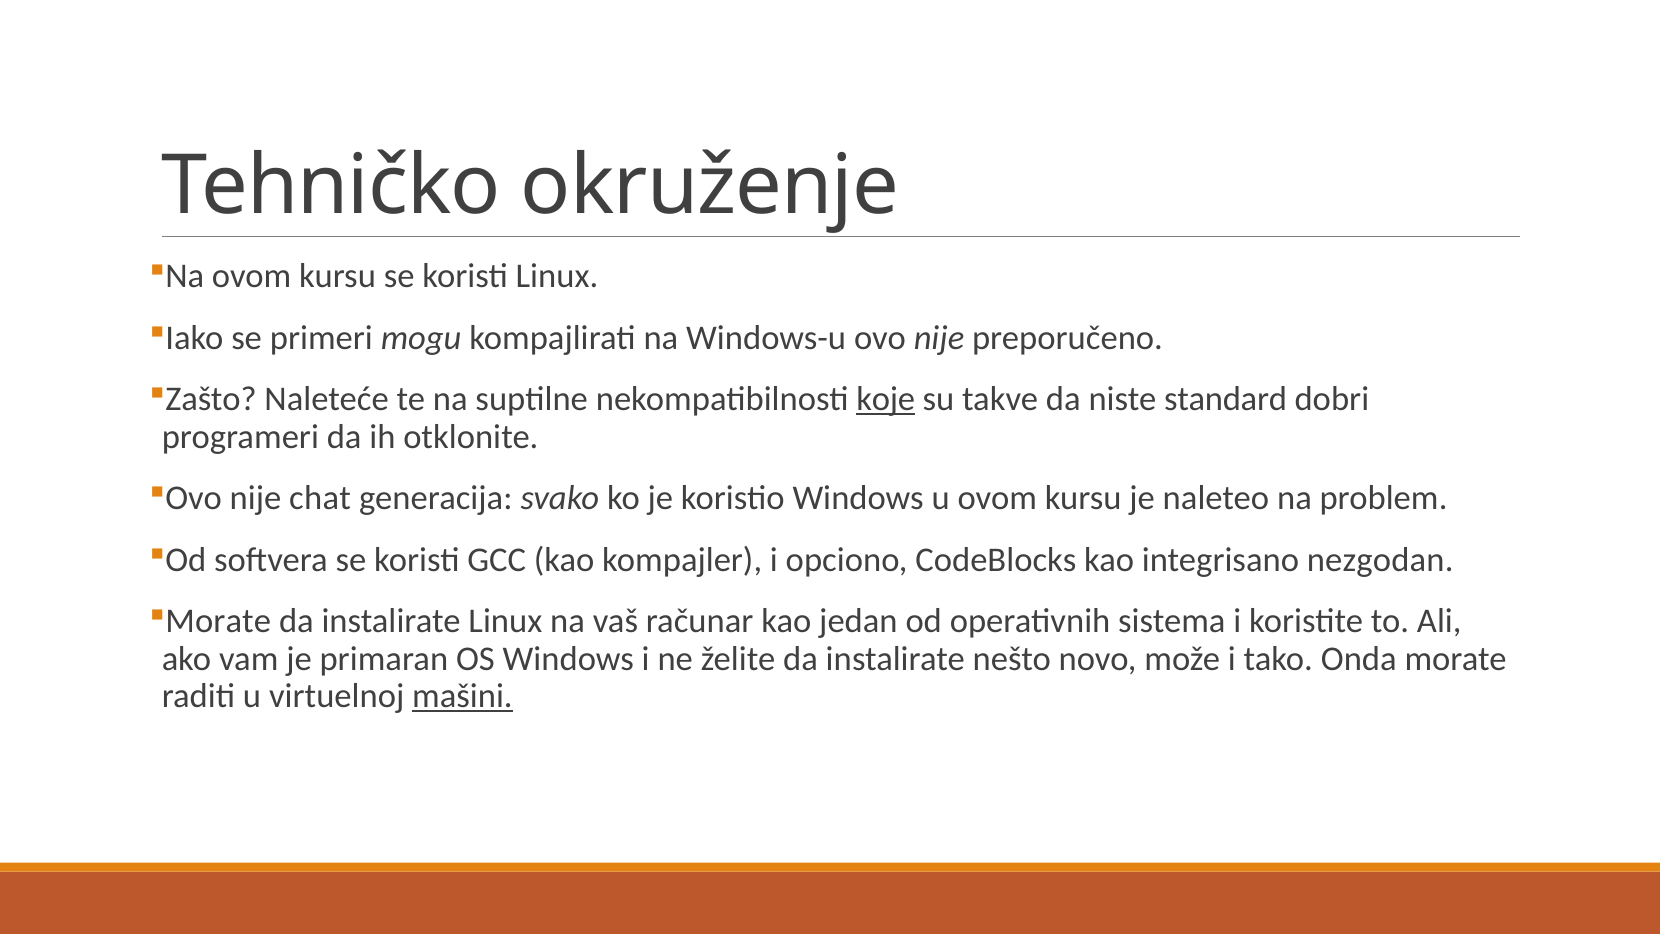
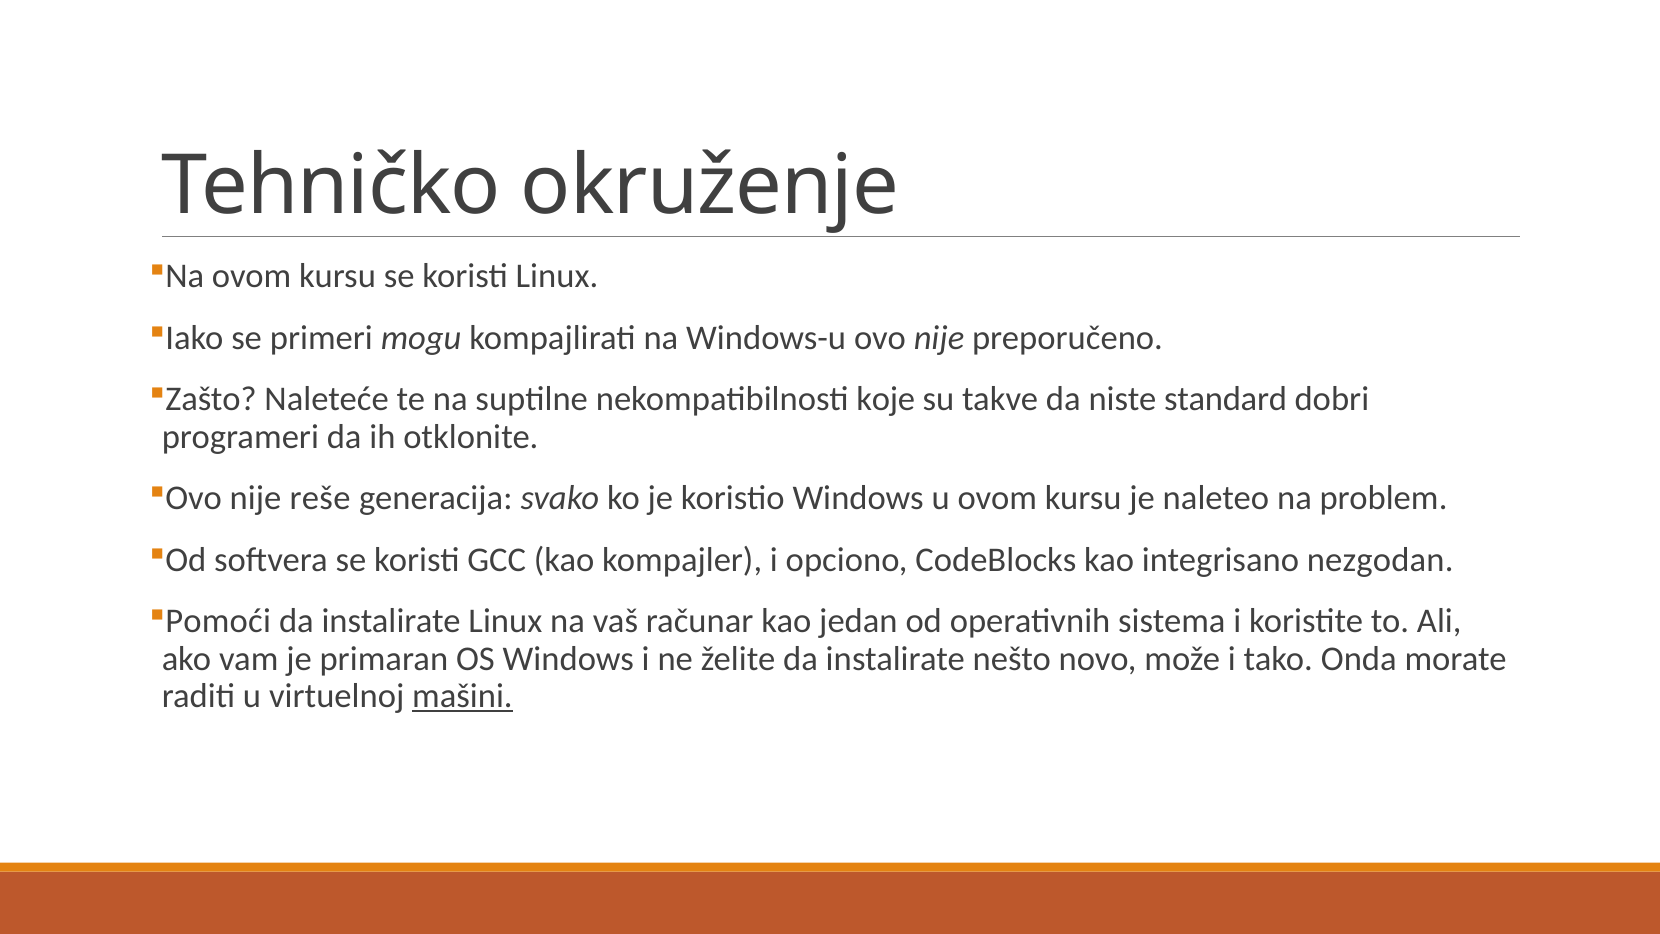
koje underline: present -> none (886, 399)
chat: chat -> reše (320, 498)
Morate: Morate -> Pomoći (218, 621)
